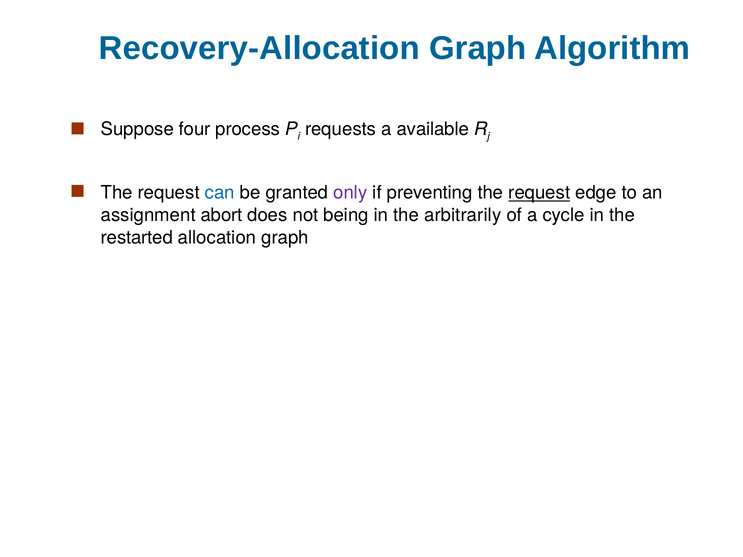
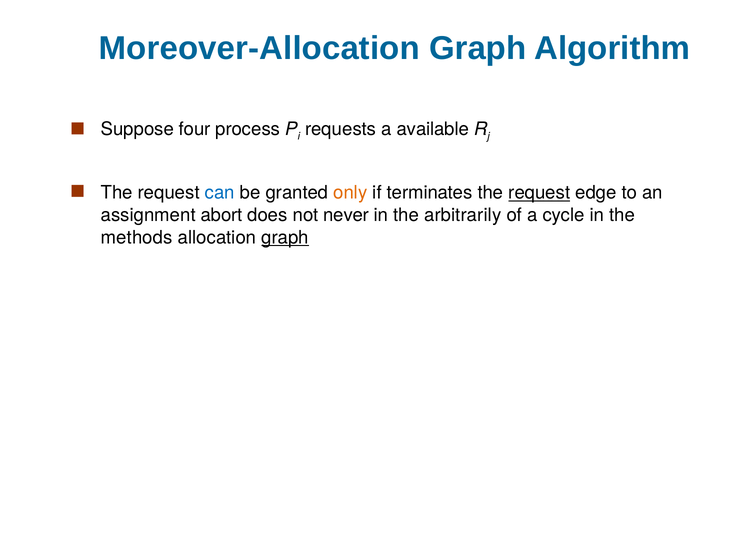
Recovery-Allocation: Recovery-Allocation -> Moreover-Allocation (259, 48)
only colour: purple -> orange (350, 193)
preventing: preventing -> terminates (430, 193)
being: being -> never (346, 215)
restarted: restarted -> methods (137, 238)
graph underline: none -> present (285, 238)
